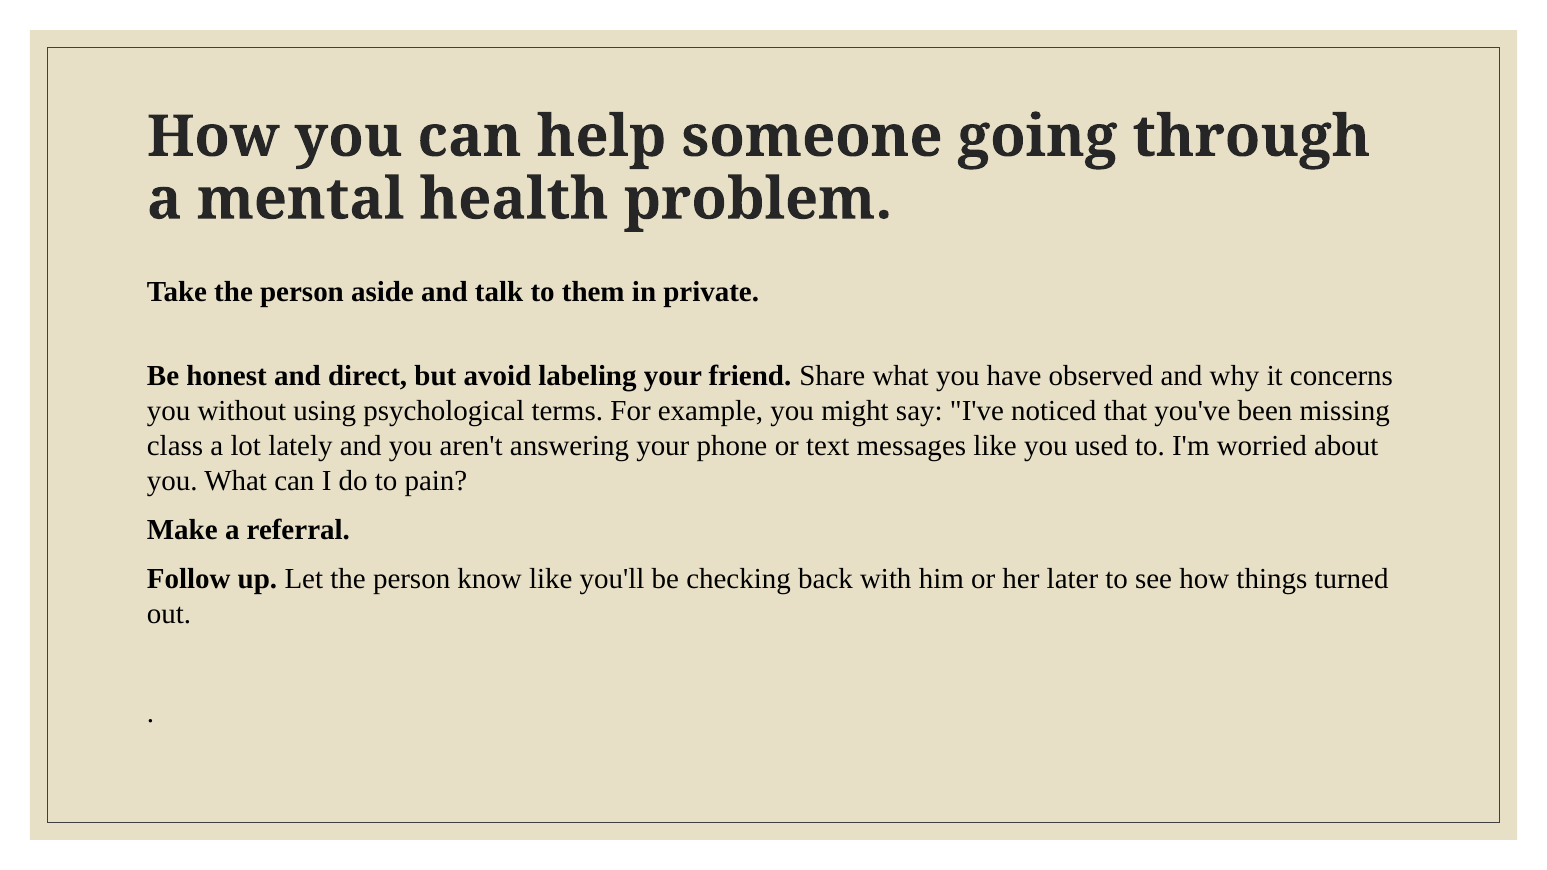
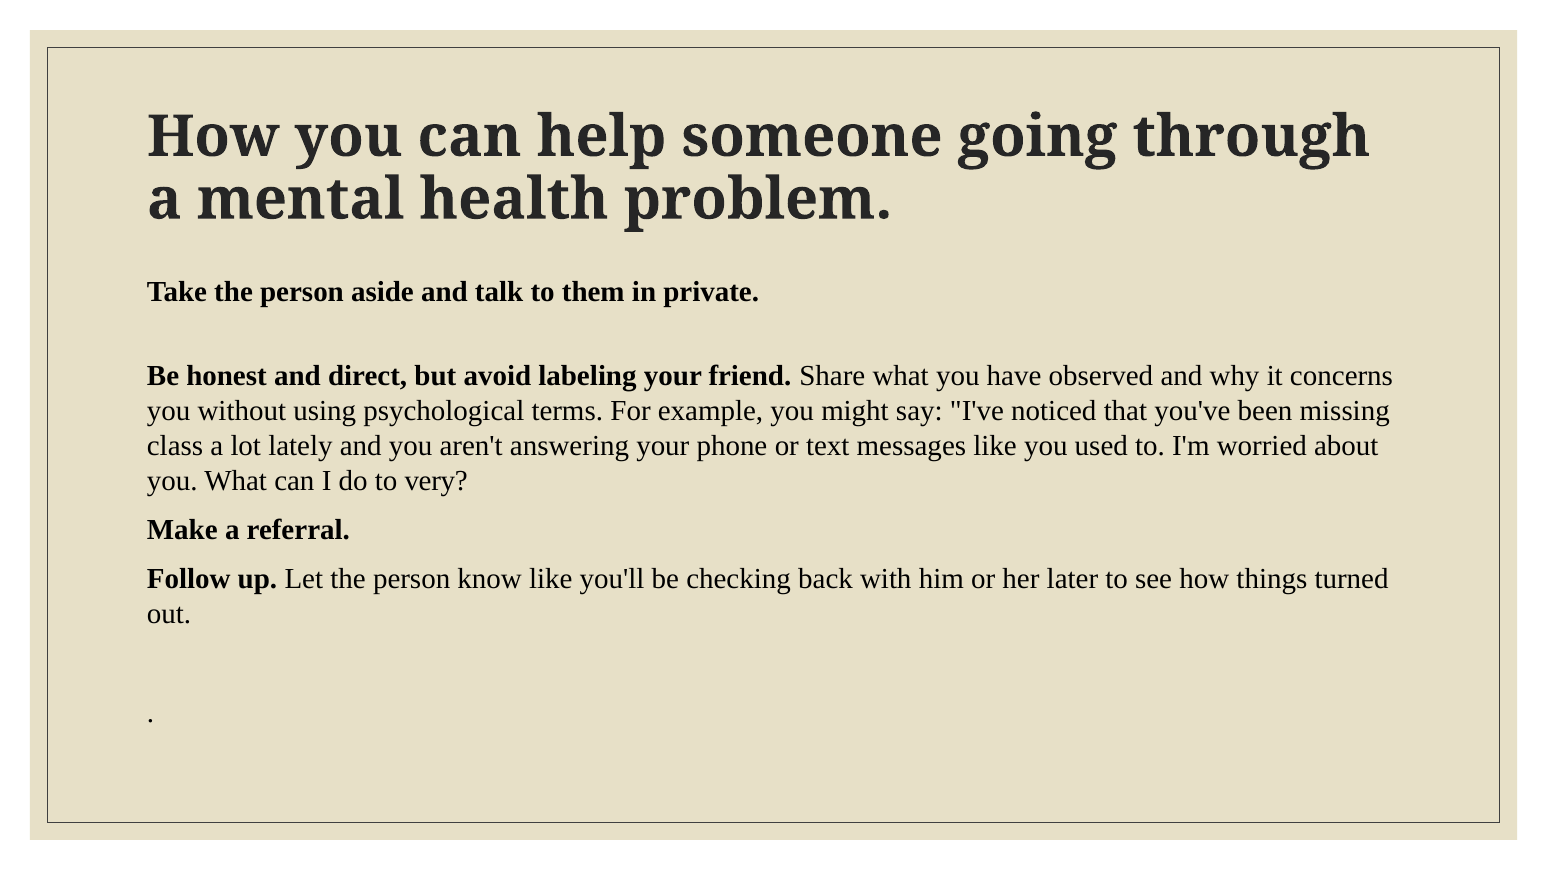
pain: pain -> very (436, 481)
